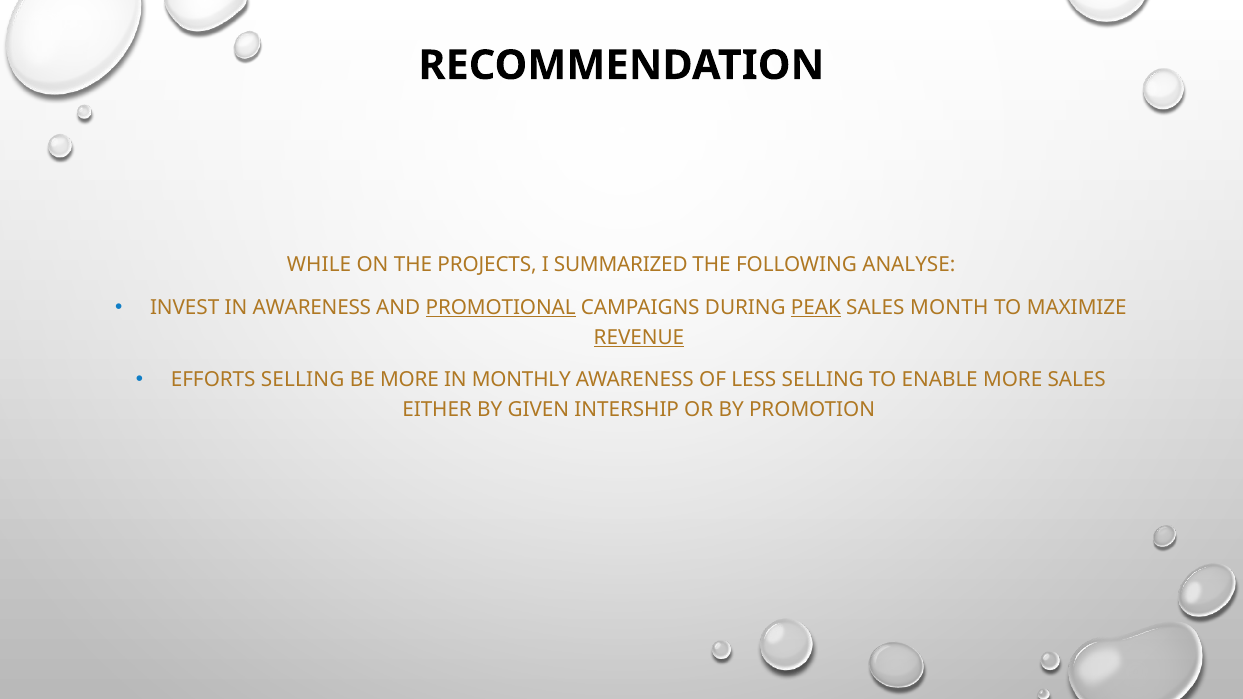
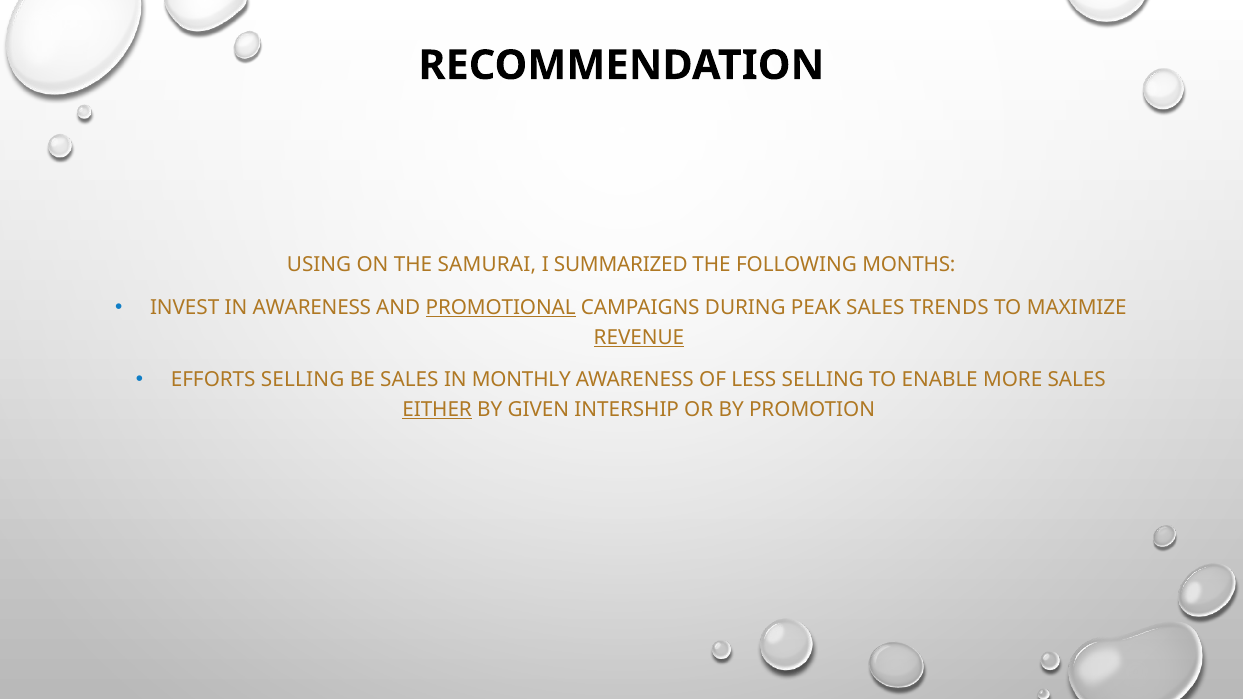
WHILE: WHILE -> USING (319, 265)
PROJECTS: PROJECTS -> SAMURAI (487, 265)
ANALYSE: ANALYSE -> MONTHS (909, 265)
PEAK underline: present -> none (816, 308)
MONTH: MONTH -> TRENDS (949, 308)
BE MORE: MORE -> SALES (409, 380)
EITHER underline: none -> present (437, 410)
